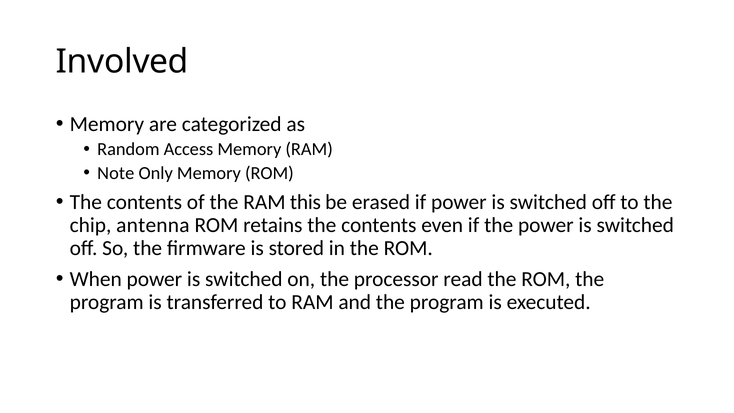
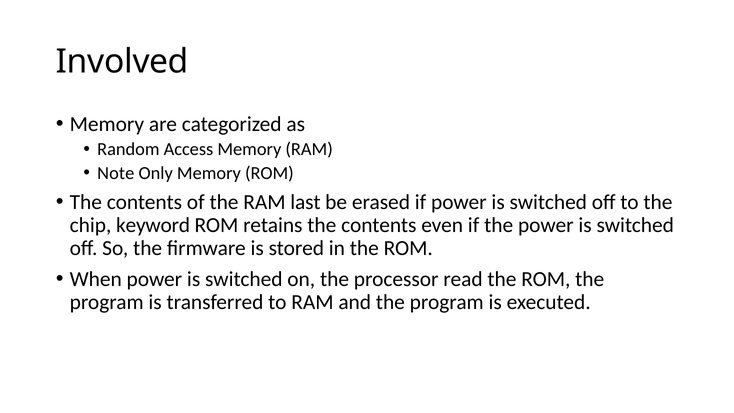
this: this -> last (305, 202)
antenna: antenna -> keyword (153, 225)
